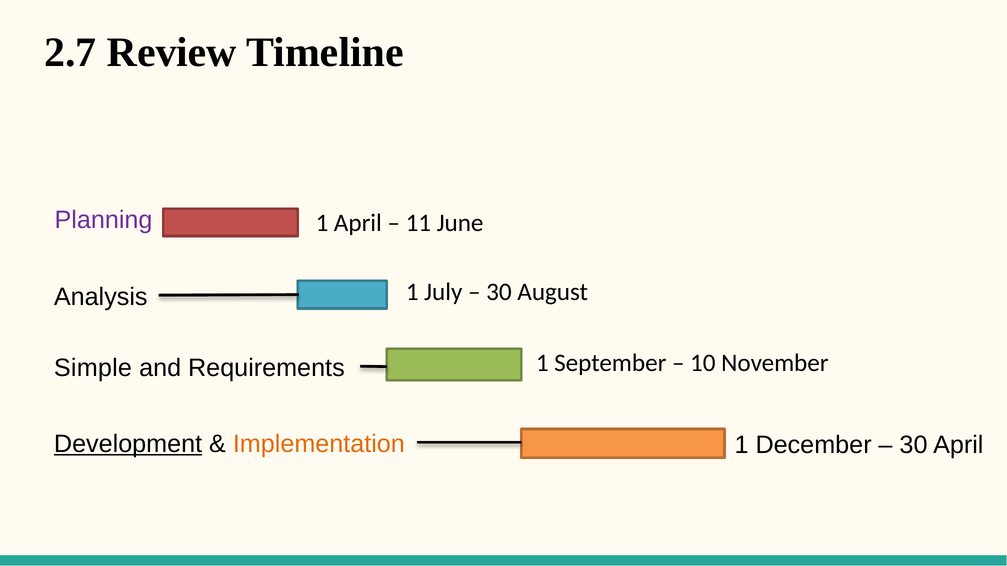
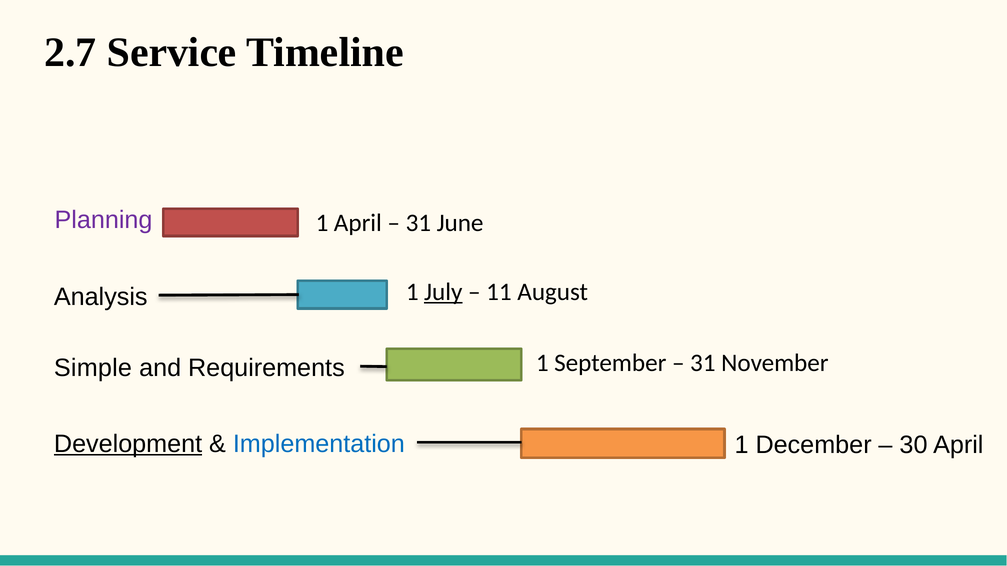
Review: Review -> Service (172, 52)
11: 11 -> 31 (418, 223)
July underline: none -> present (443, 292)
30: 30 -> 11 (499, 292)
10: 10 -> 31 (703, 363)
Implementation colour: orange -> blue (319, 444)
